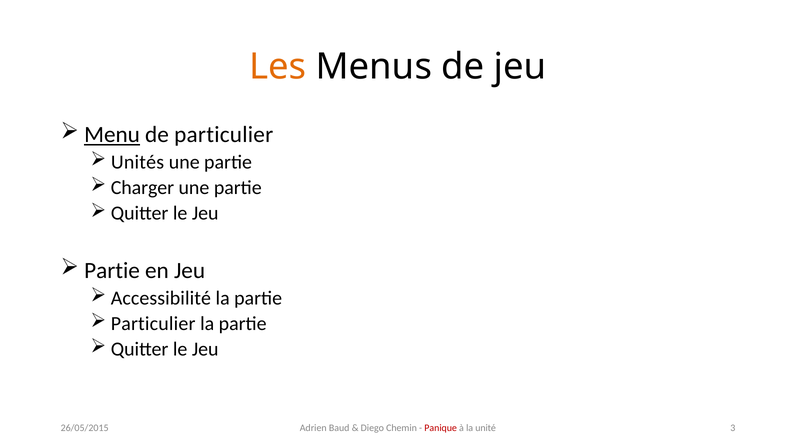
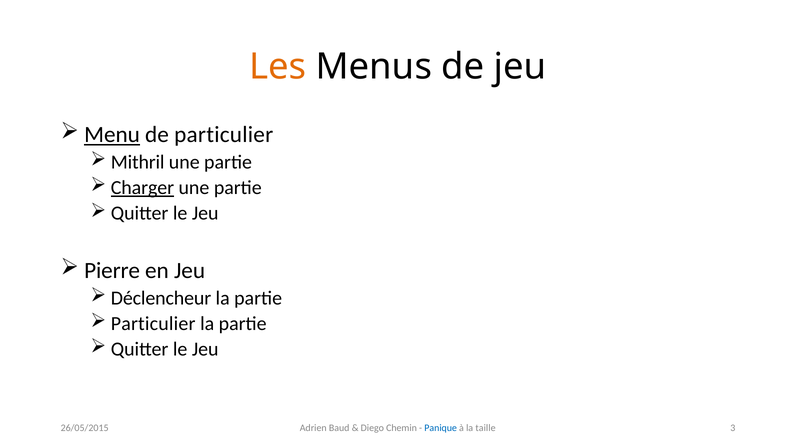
Unités: Unités -> Mithril (138, 162)
Charger underline: none -> present (142, 188)
Partie: Partie -> Pierre (112, 270)
Accessibilité: Accessibilité -> Déclencheur (161, 298)
Panique colour: red -> blue (441, 427)
unité: unité -> taille (486, 427)
